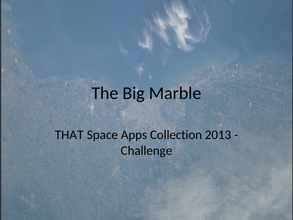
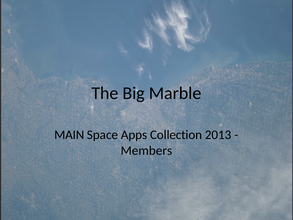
THAT: THAT -> MAIN (69, 135)
Challenge: Challenge -> Members (146, 150)
